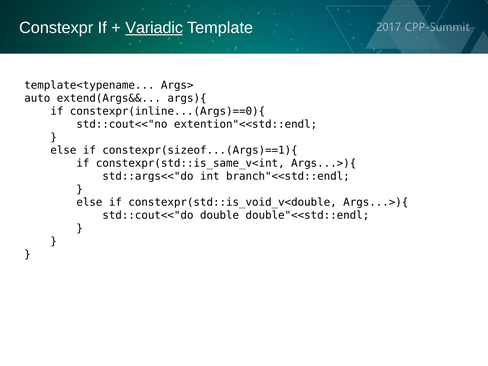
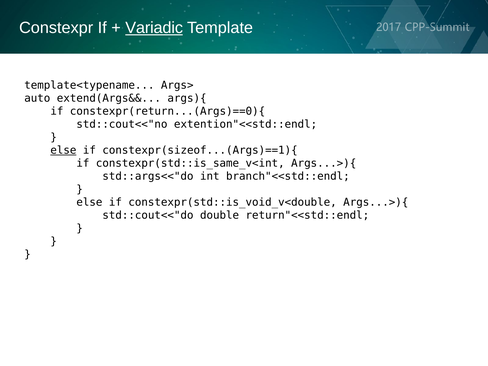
constexpr(inline...(Args)==0){: constexpr(inline...(Args)==0){ -> constexpr(return...(Args)==0){ (168, 111)
else underline: none -> present (63, 150)
double"<<std::endl: double"<<std::endl -> return"<<std::endl (307, 215)
